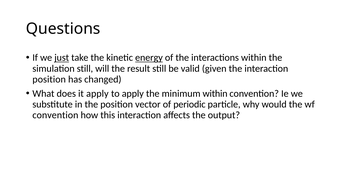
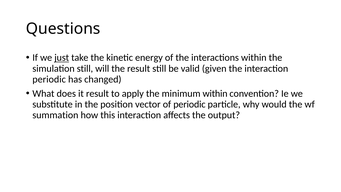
energy underline: present -> none (149, 58)
position: position -> periodic (49, 79)
it apply: apply -> result (97, 93)
convention: convention -> summation (55, 115)
